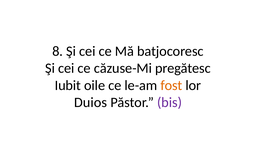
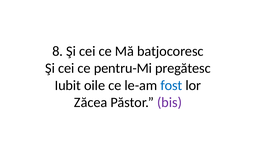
căzuse-Mi: căzuse-Mi -> pentru-Mi (123, 68)
fost colour: orange -> blue (171, 85)
Duios: Duios -> Zăcea (91, 102)
